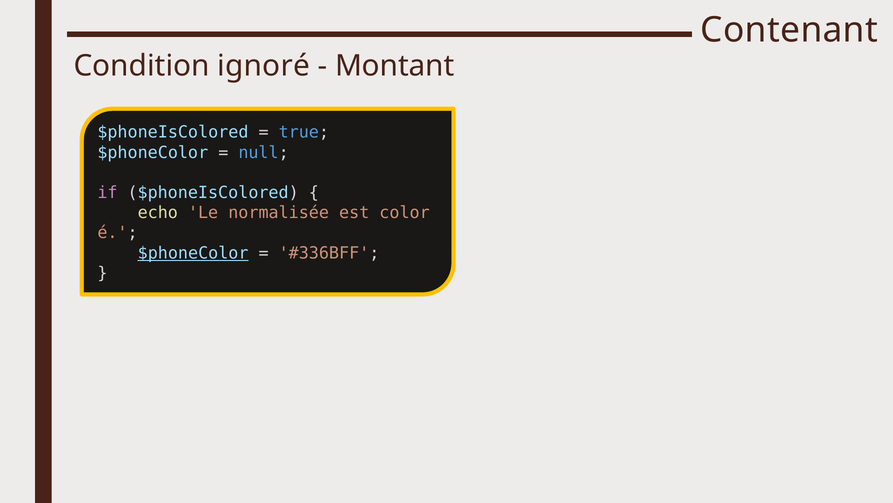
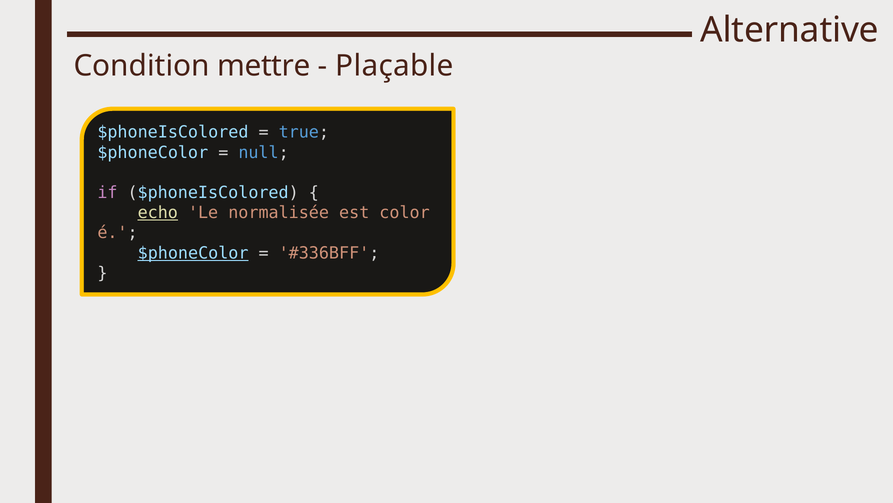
Contenant: Contenant -> Alternative (789, 30)
ignoré: ignoré -> mettre (264, 66)
Montant: Montant -> Plaçable (394, 66)
echo underline: none -> present (158, 213)
